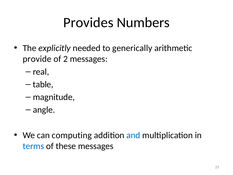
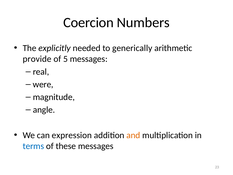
Provides: Provides -> Coercion (88, 23)
2: 2 -> 5 (65, 59)
table: table -> were (43, 84)
computing: computing -> expression (72, 135)
and colour: blue -> orange (133, 135)
